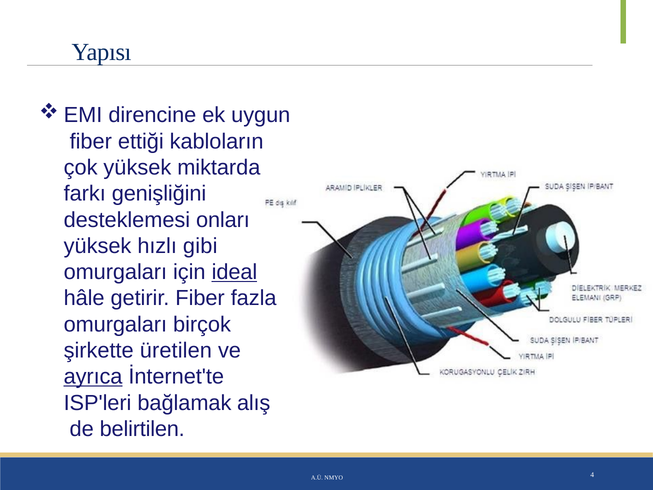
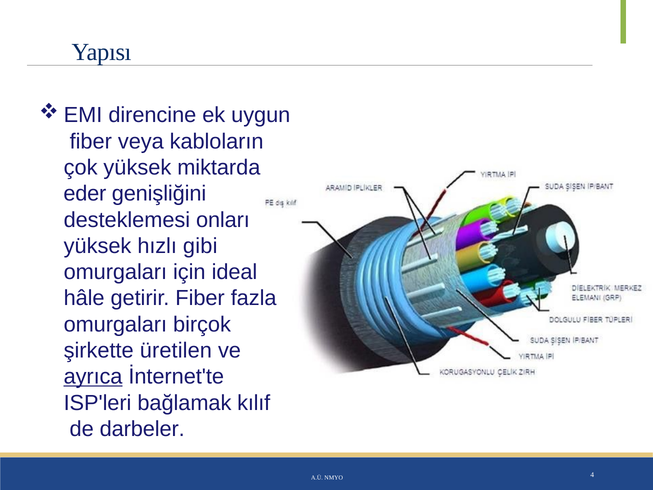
ettiği: ettiği -> veya (141, 141)
farkı: farkı -> eder (85, 194)
ideal underline: present -> none (234, 272)
alış: alış -> kılıf (254, 403)
belirtilen: belirtilen -> darbeler (142, 429)
